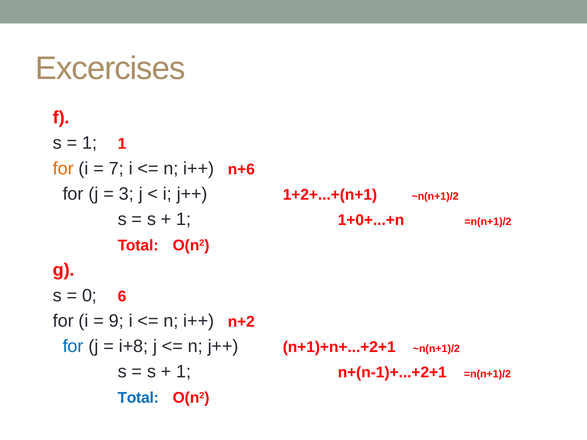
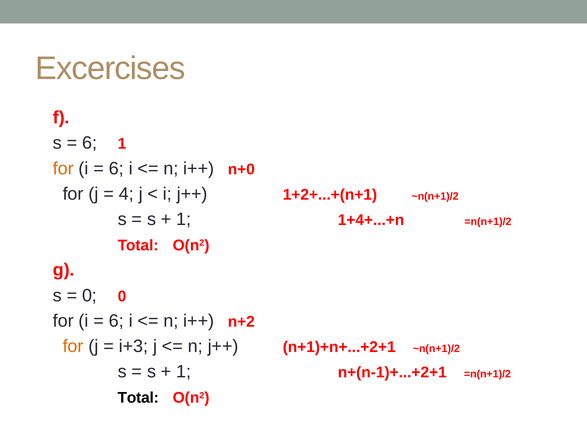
1: 1 -> 6 (90, 143)
7: 7 -> 6 (116, 169)
n+6: n+6 -> n+0 (241, 169)
3: 3 -> 4 (126, 194)
1+0+...+n: 1+0+...+n -> 1+4+...+n (371, 220)
0 6: 6 -> 0 (122, 296)
9: 9 -> 6 (116, 321)
for colour: blue -> orange (73, 346)
i+8: i+8 -> i+3 (133, 346)
Total colour: blue -> black (138, 398)
